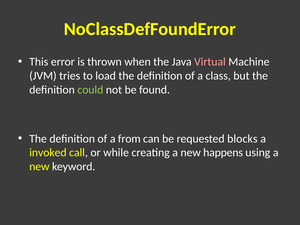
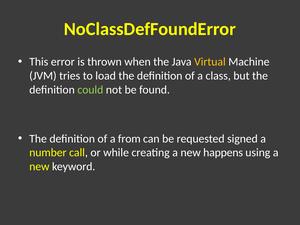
Virtual colour: pink -> yellow (210, 62)
blocks: blocks -> signed (242, 139)
invoked: invoked -> number (48, 153)
